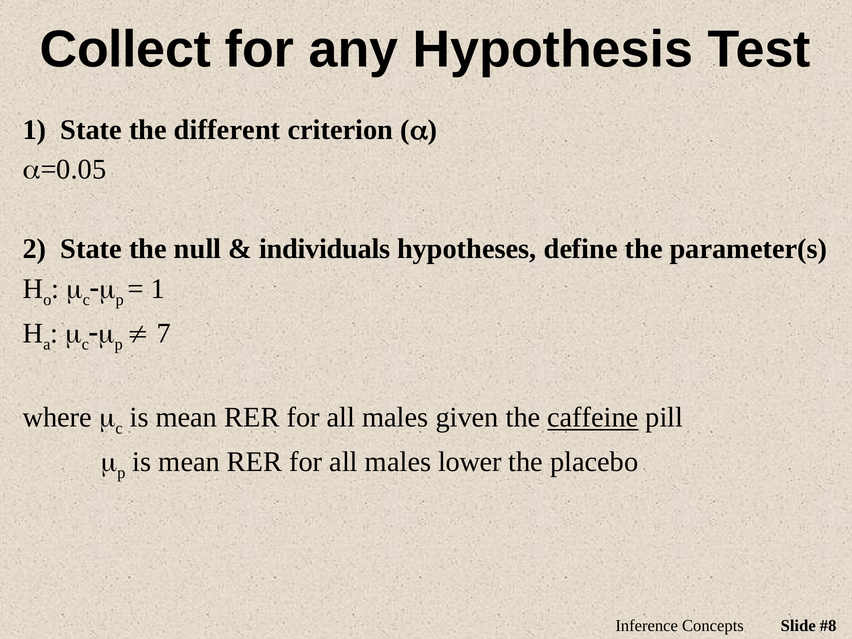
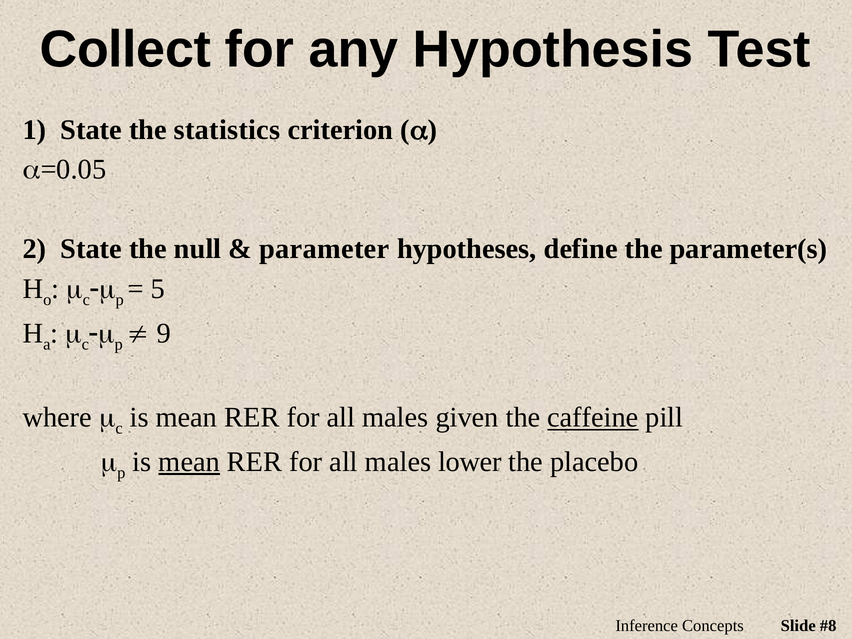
different: different -> statistics (227, 130)
individuals: individuals -> parameter (324, 249)
1: 1 -> 5 (158, 289)
7: 7 -> 9 (164, 333)
mean underline: none -> present (189, 462)
